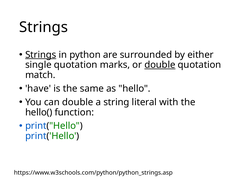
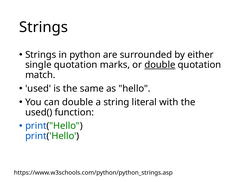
Strings underline: present -> none (41, 55)
have: have -> used (38, 89)
hello(: hello( -> used( (39, 112)
